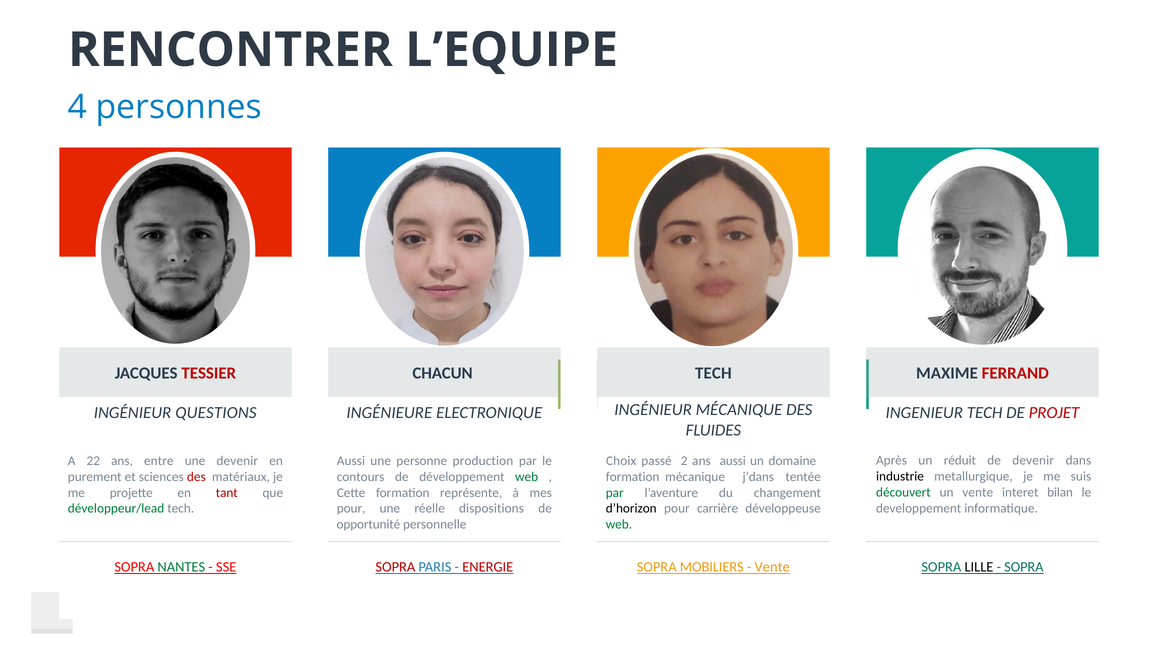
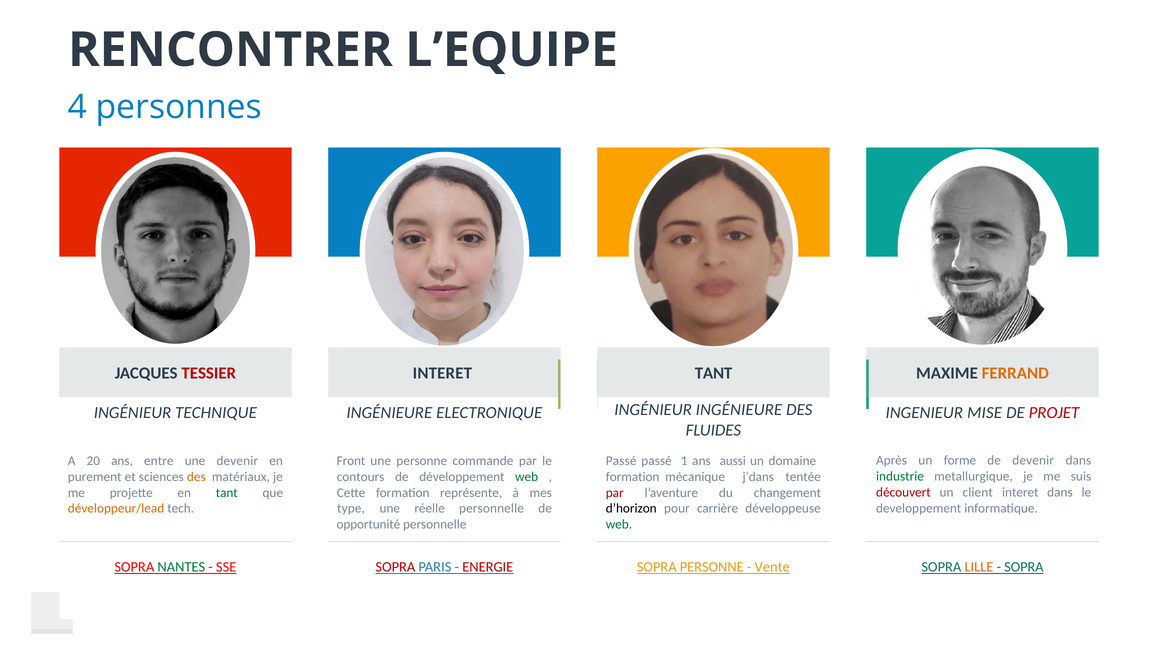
CHACUN: CHACUN -> INTERET (442, 374)
TECH: TECH -> TANT (714, 374)
FERRAND colour: red -> orange (1015, 374)
INGÉNIEUR MÉCANIQUE: MÉCANIQUE -> INGÉNIEURE (739, 410)
QUESTIONS: QUESTIONS -> TECHNIQUE (216, 413)
INGENIEUR TECH: TECH -> MISE (985, 413)
réduit: réduit -> forme (960, 461)
22: 22 -> 20 (93, 461)
Aussi: Aussi -> Front (351, 461)
production: production -> commande (483, 461)
Choix: Choix -> Passé (621, 461)
2: 2 -> 1 (684, 461)
industrie colour: black -> green (900, 477)
des colour: red -> orange (196, 477)
découvert colour: green -> red (903, 493)
un vente: vente -> client (978, 493)
interet bilan: bilan -> dans (1060, 493)
tant colour: red -> green (227, 493)
par colour: green -> red (615, 493)
développeur/lead colour: green -> orange (116, 509)
pour: pour -> type (351, 509)
réelle dispositions: dispositions -> personnelle (491, 509)
SOPRA MOBILIERS: MOBILIERS -> PERSONNE (712, 568)
LILLE colour: black -> orange (979, 568)
